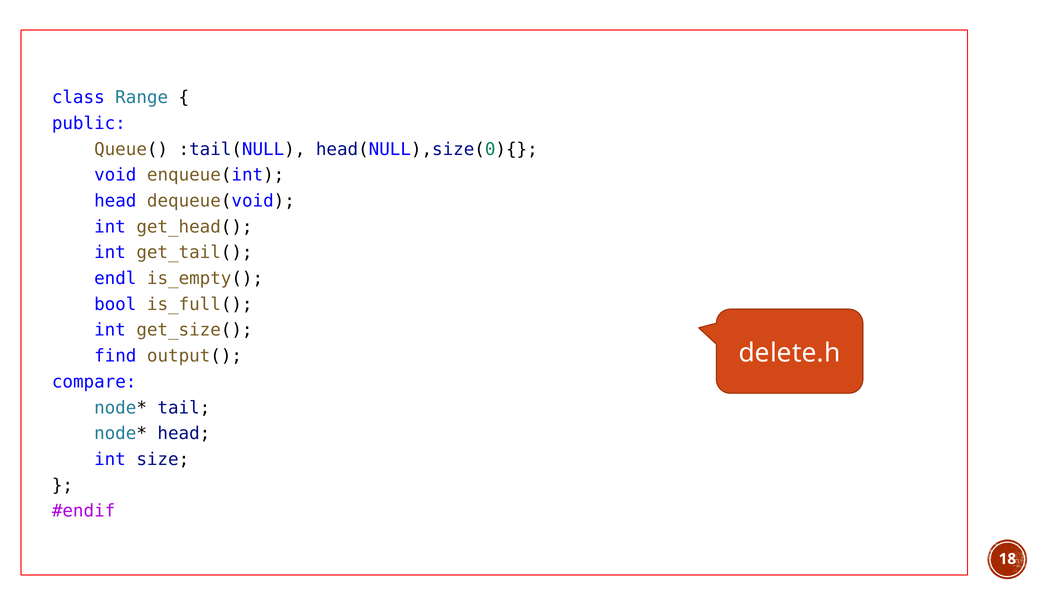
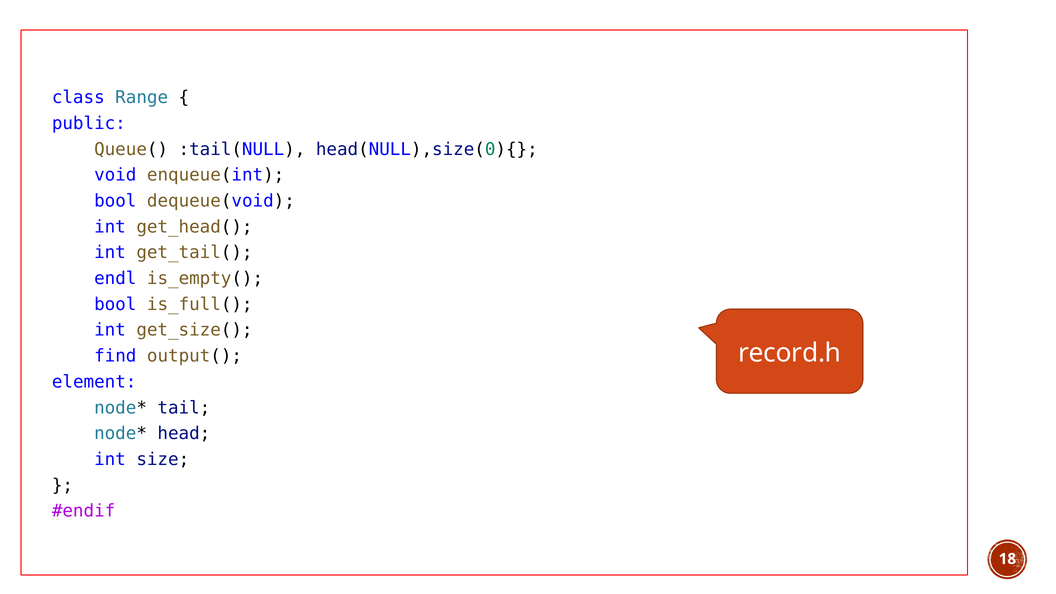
head: head -> bool (115, 201)
delete.h: delete.h -> record.h (790, 353)
compare: compare -> element (94, 382)
